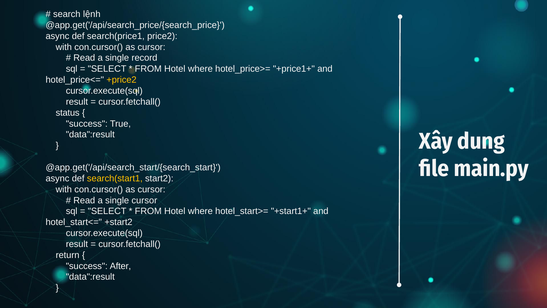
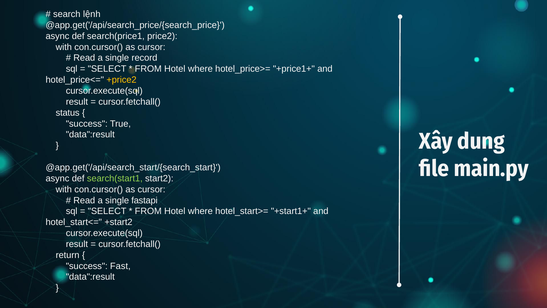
search(start1 colour: yellow -> light green (115, 178)
single cursor: cursor -> fastapi (144, 200)
After: After -> Fast (120, 266)
